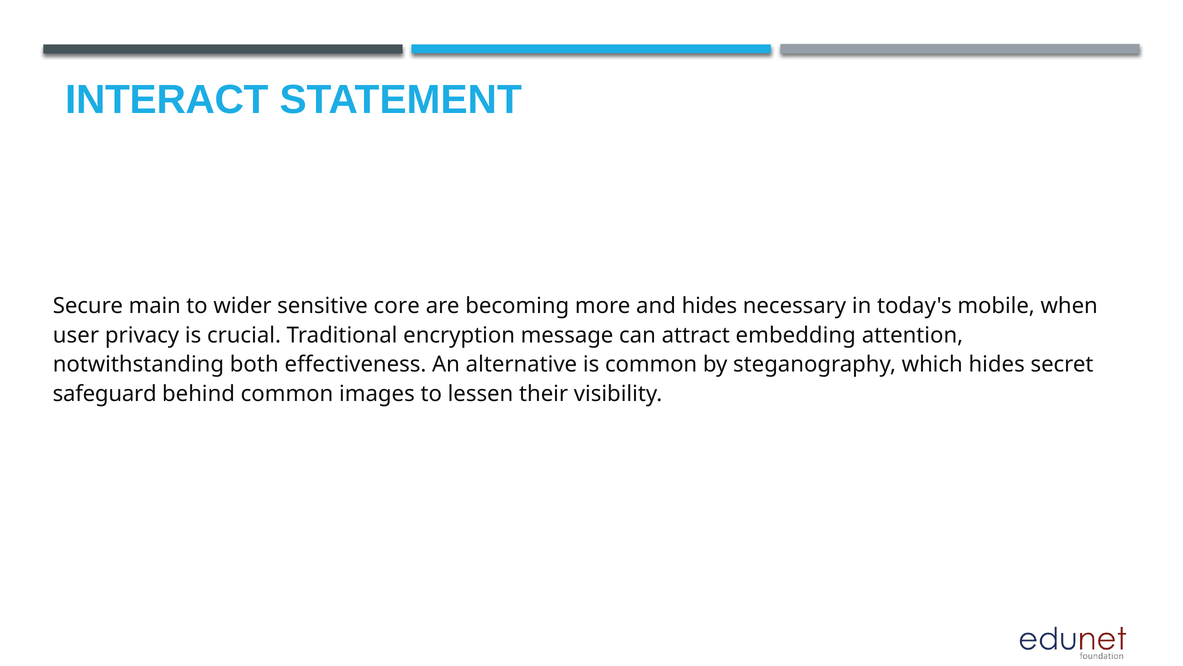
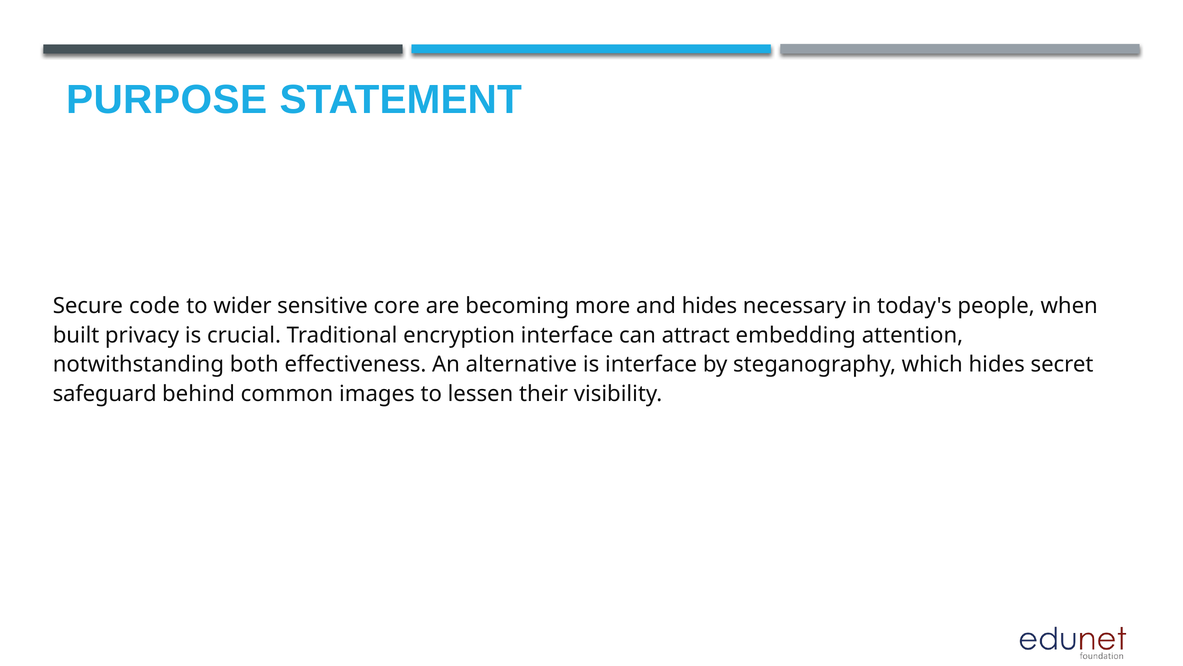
INTERACT: INTERACT -> PURPOSE (167, 100)
main: main -> code (155, 306)
mobile: mobile -> people (996, 306)
user: user -> built (76, 335)
encryption message: message -> interface (567, 335)
is common: common -> interface (651, 364)
